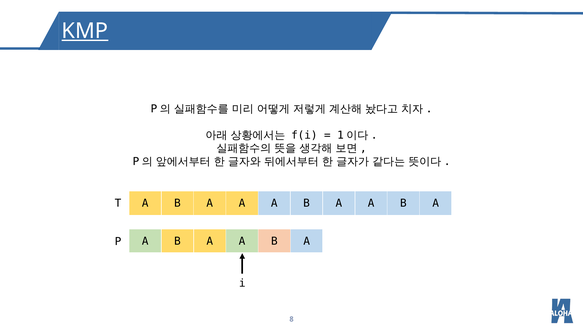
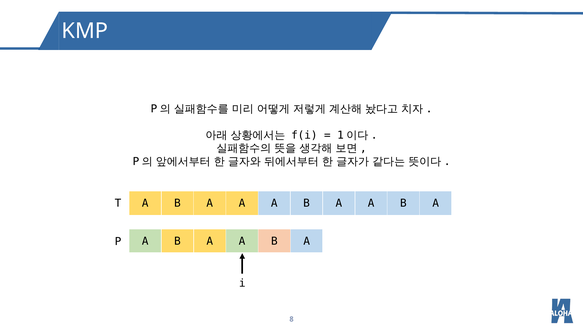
KMP underline: present -> none (85, 31)
